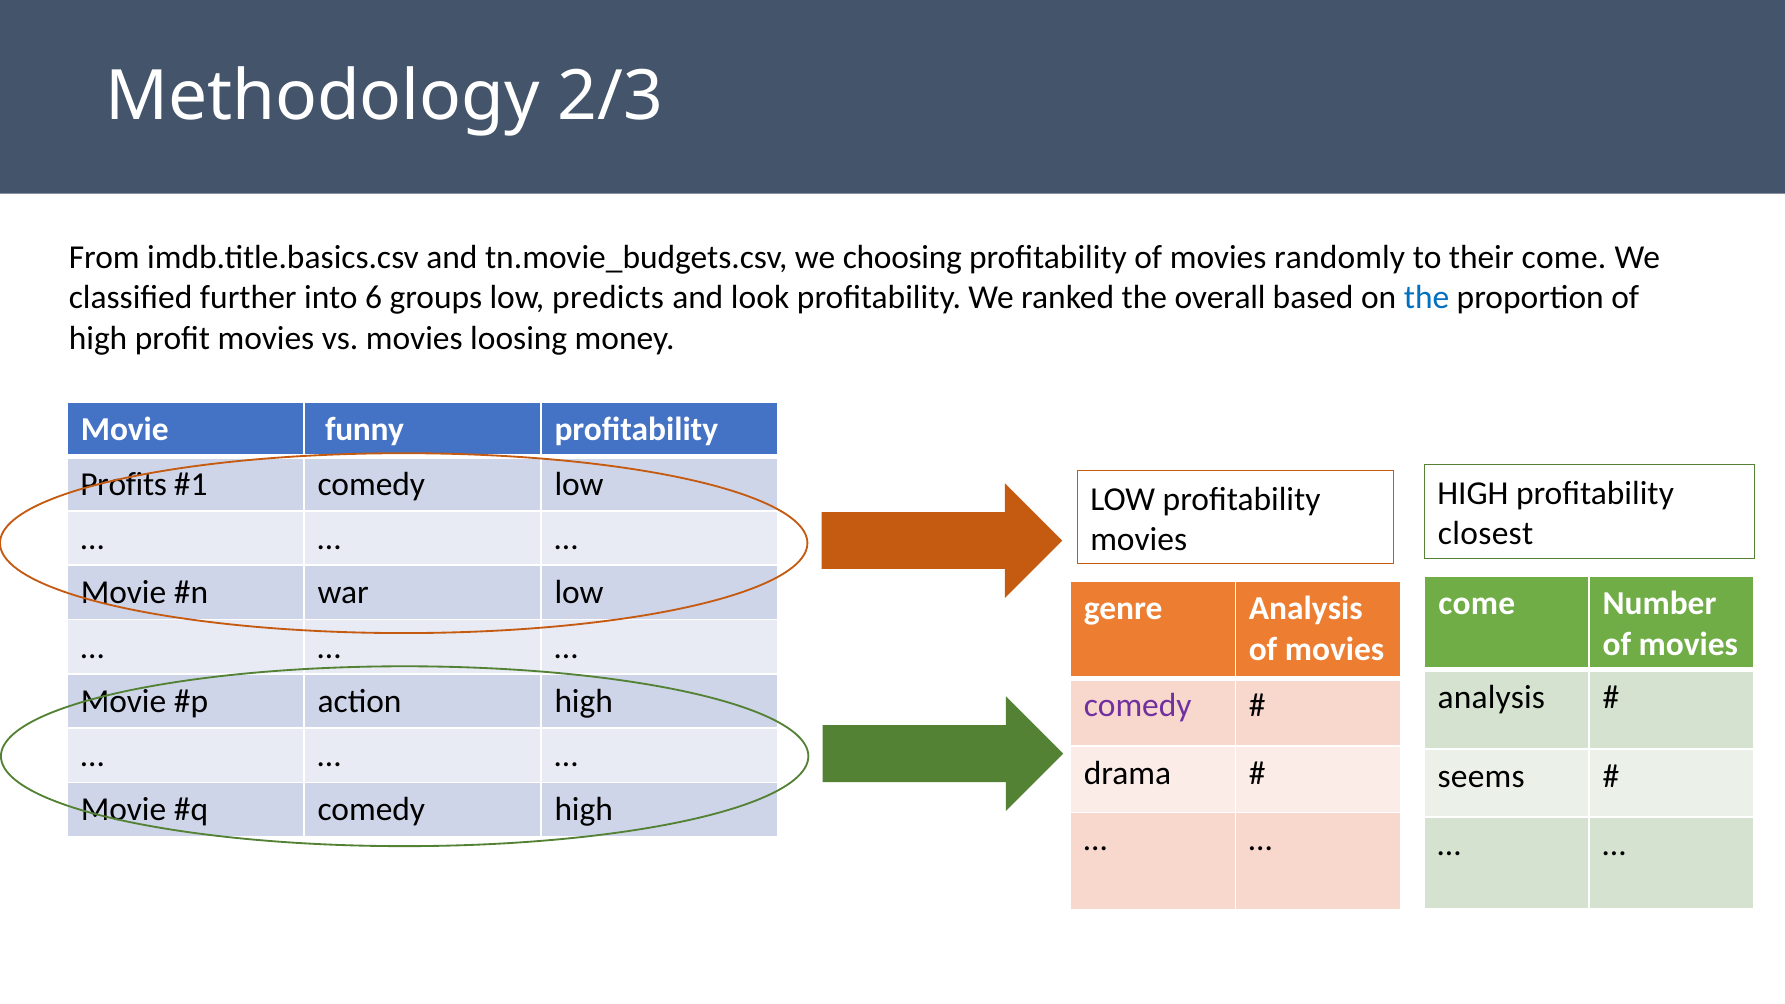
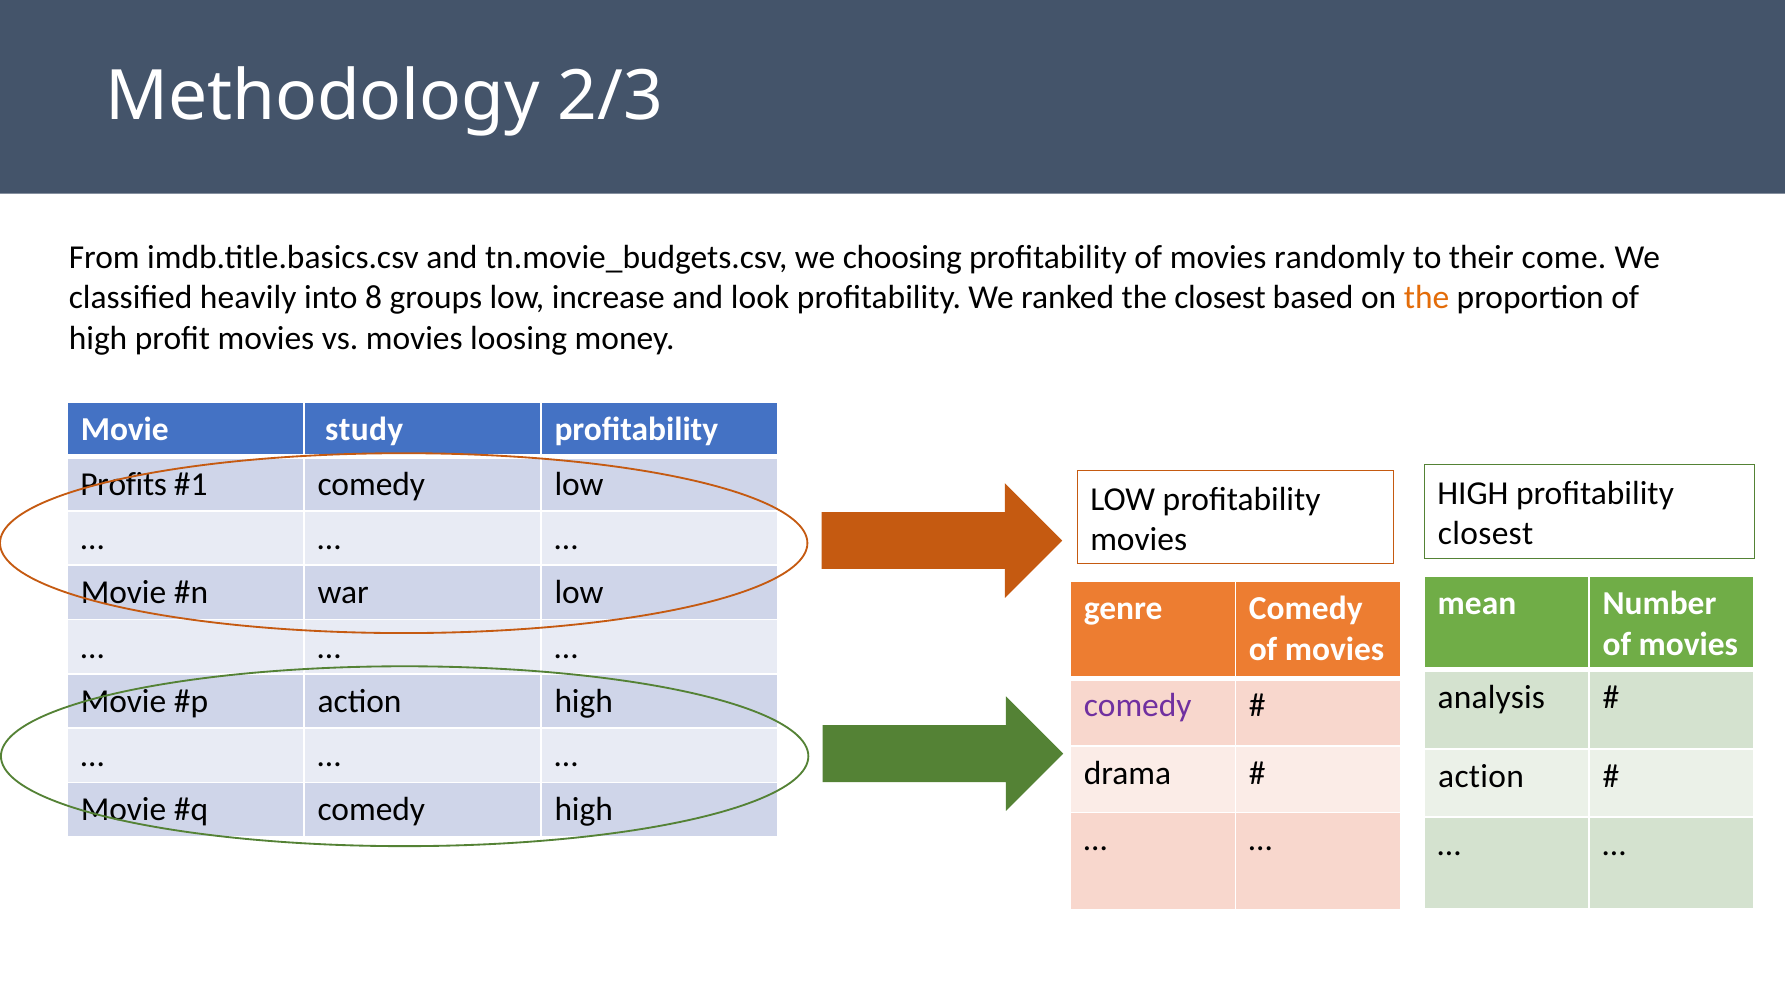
further: further -> heavily (248, 298)
6: 6 -> 8 (374, 298)
predicts: predicts -> increase (608, 298)
the overall: overall -> closest (1220, 298)
the colour: blue -> orange (1427, 298)
funny: funny -> study (364, 430)
come: come -> mean (1477, 603)
genre Analysis: Analysis -> Comedy (1306, 609)
seems: seems -> action (1481, 776)
